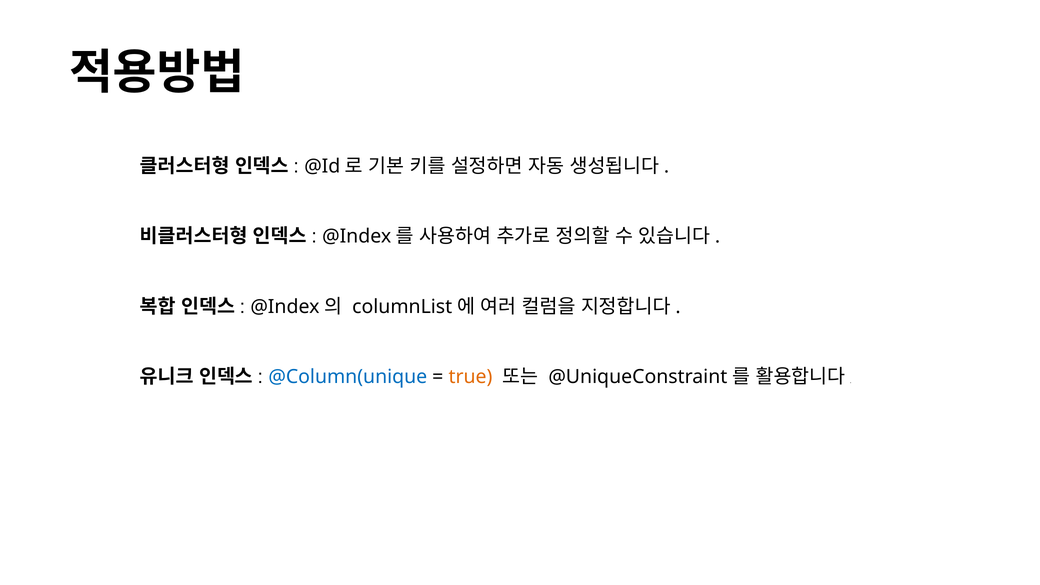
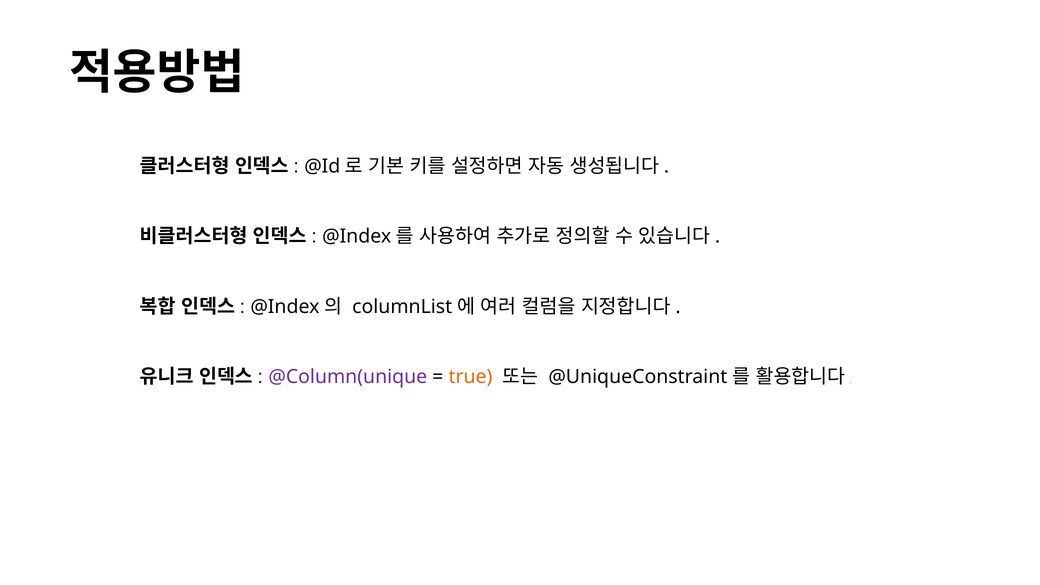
@Column(unique colour: blue -> purple (348, 377)
